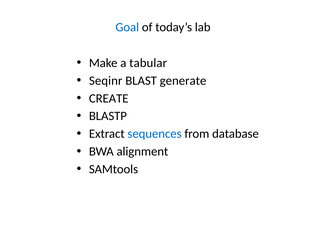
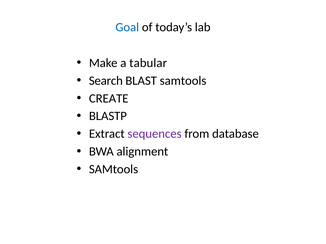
Seqinr: Seqinr -> Search (106, 81)
BLAST generate: generate -> samtools (183, 81)
sequences colour: blue -> purple (155, 134)
